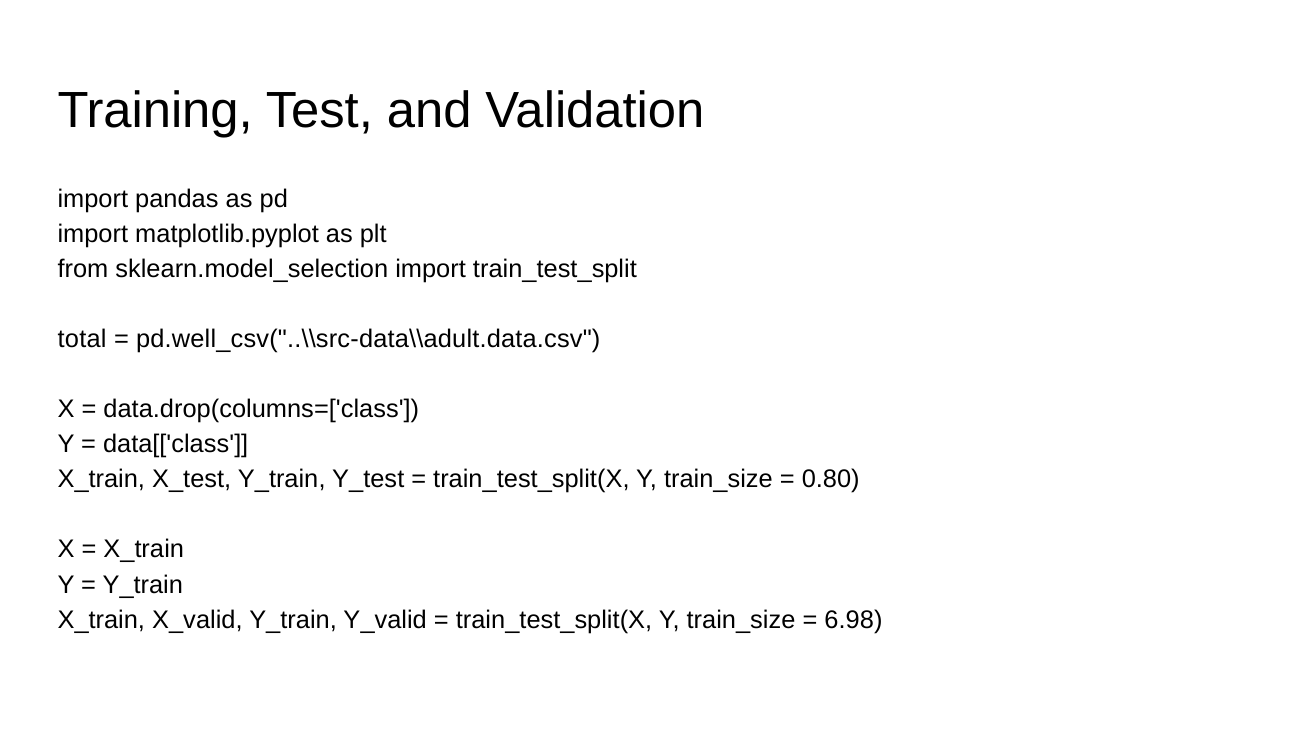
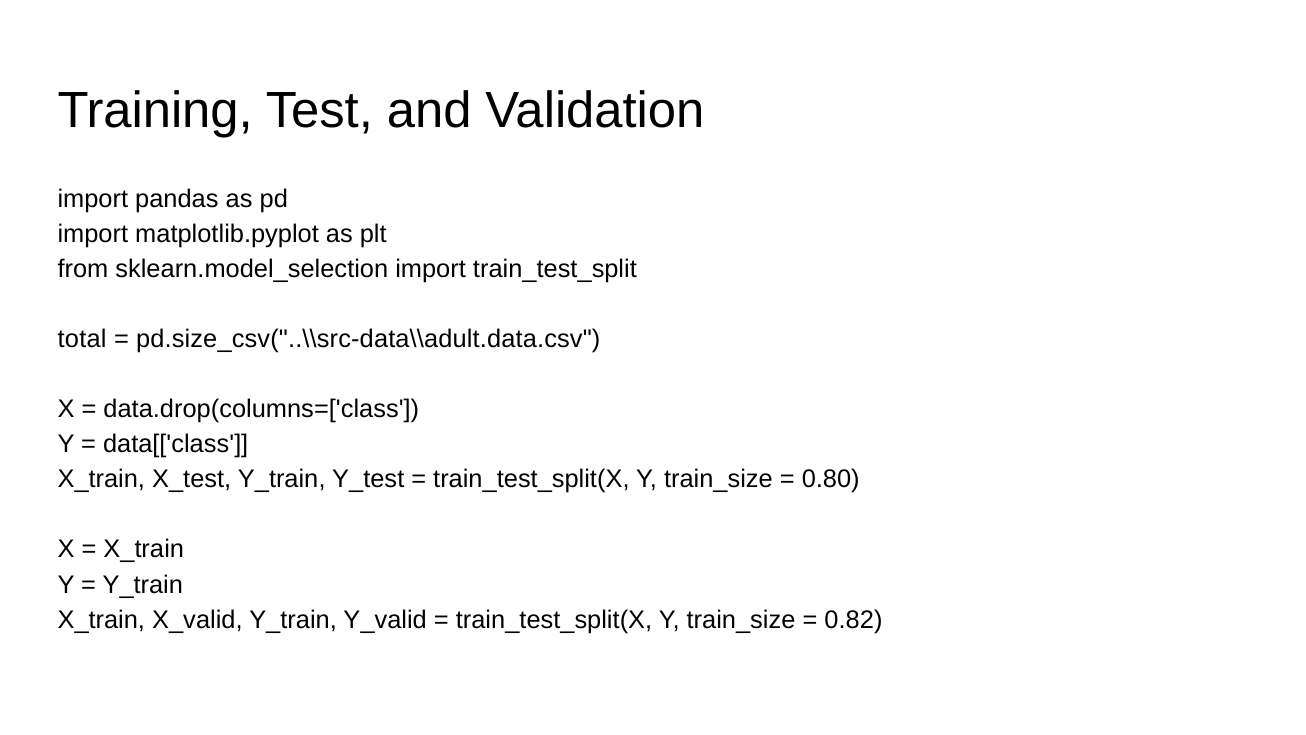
pd.well_csv("..\\src-data\\adult.data.csv: pd.well_csv("..\\src-data\\adult.data.csv -> pd.size_csv("..\\src-data\\adult.data.csv (368, 339)
6.98: 6.98 -> 0.82 (853, 619)
